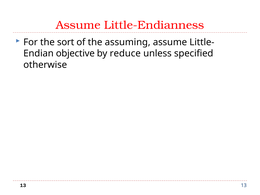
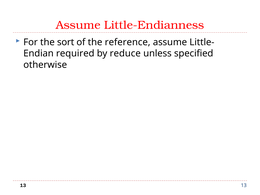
assuming: assuming -> reference (128, 42)
objective: objective -> required (75, 53)
